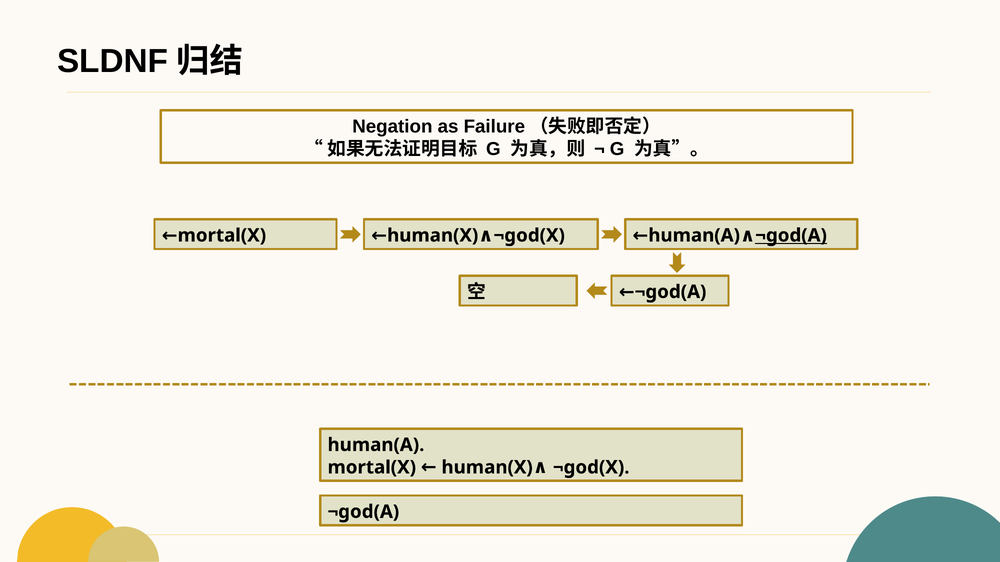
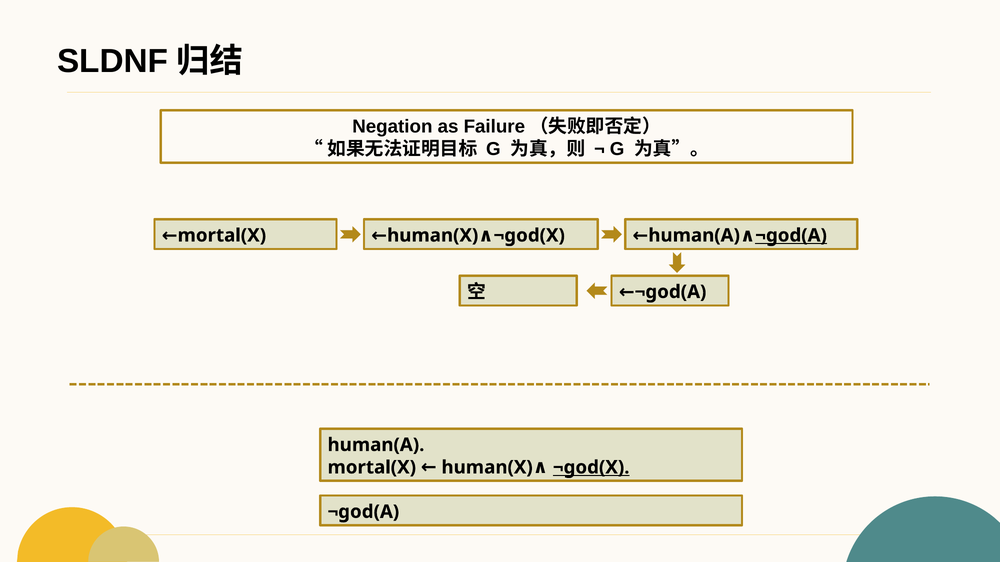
¬god(X underline: none -> present (591, 468)
